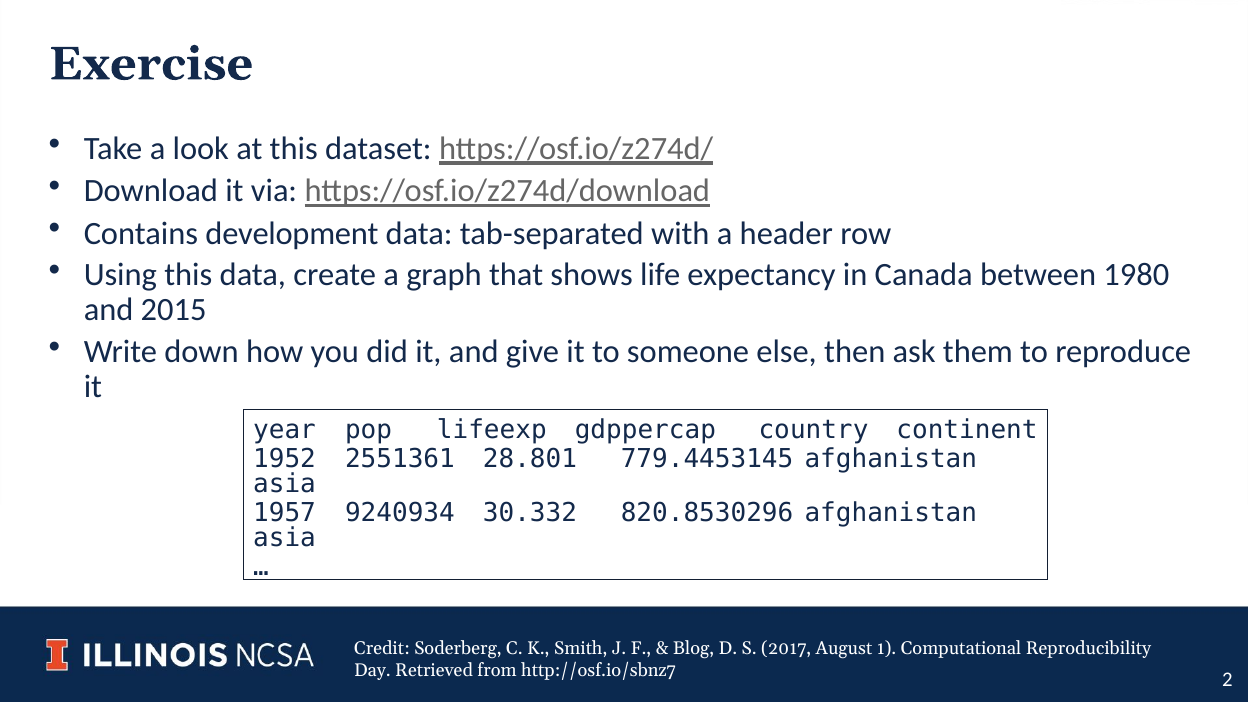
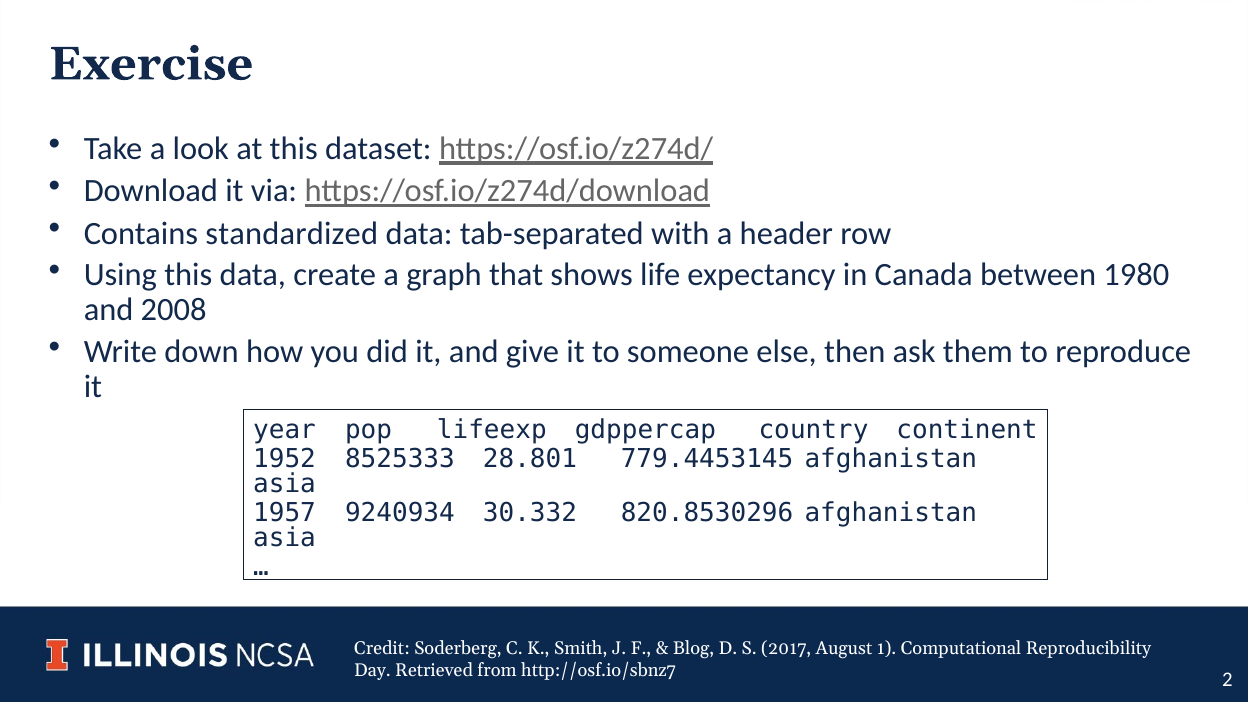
development: development -> standardized (292, 233)
2015: 2015 -> 2008 (174, 310)
2551361: 2551361 -> 8525333 (400, 459)
